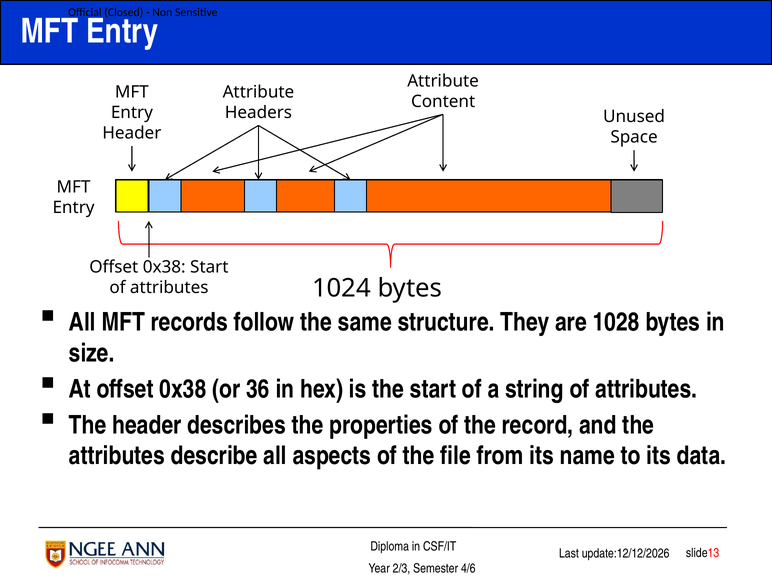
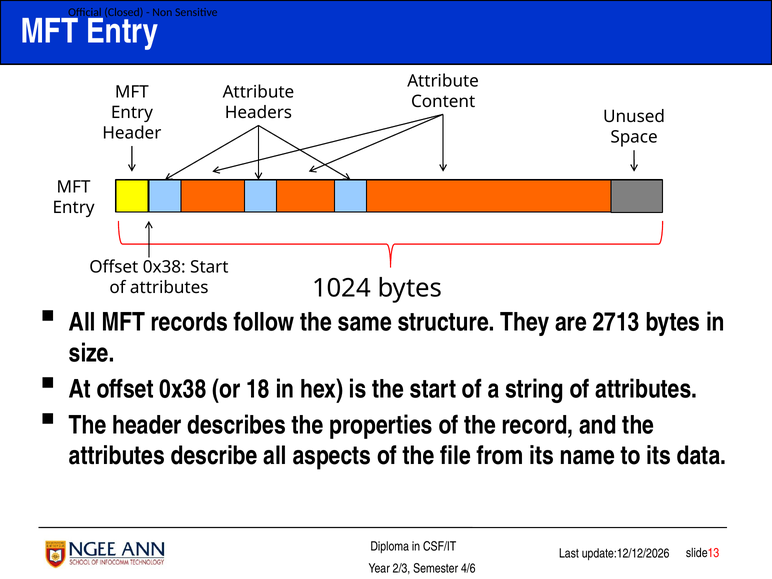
1028: 1028 -> 2713 (616, 322)
36: 36 -> 18 (258, 389)
